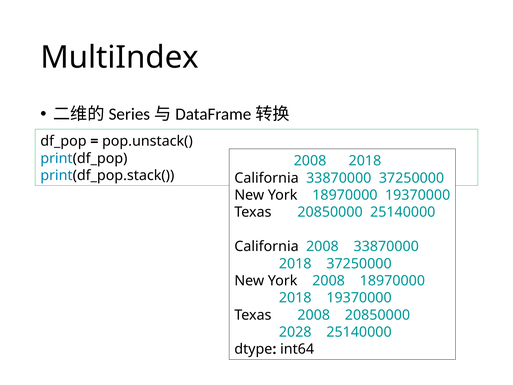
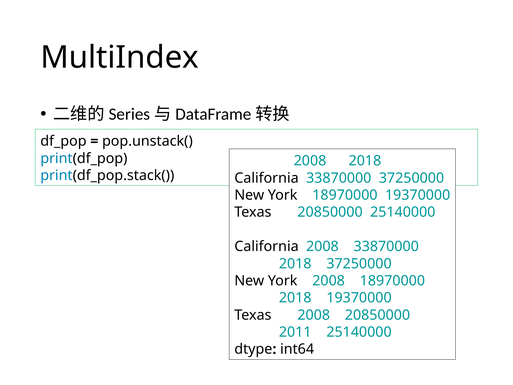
2028: 2028 -> 2011 (295, 332)
